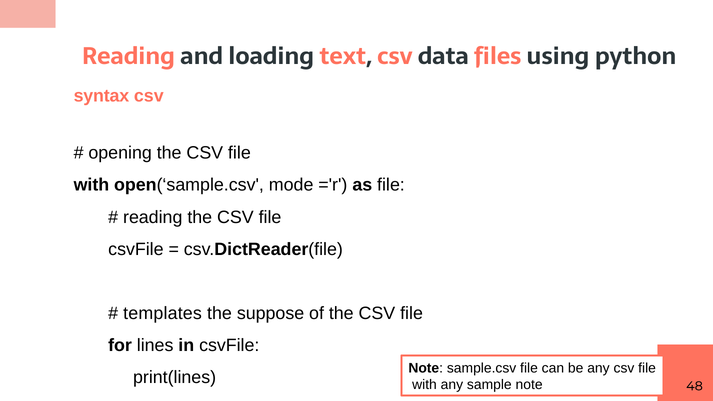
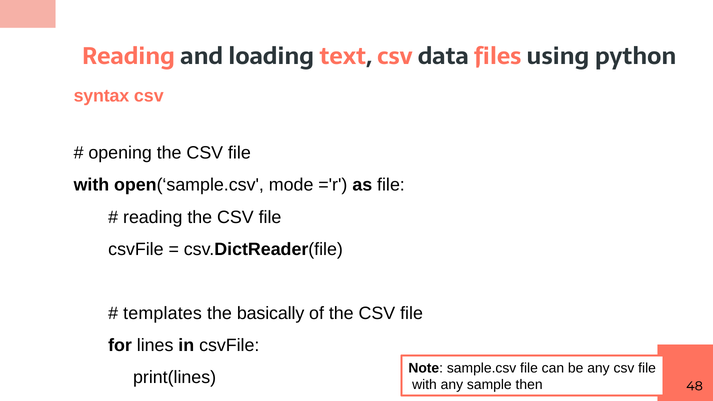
suppose: suppose -> basically (271, 313)
sample note: note -> then (529, 385)
